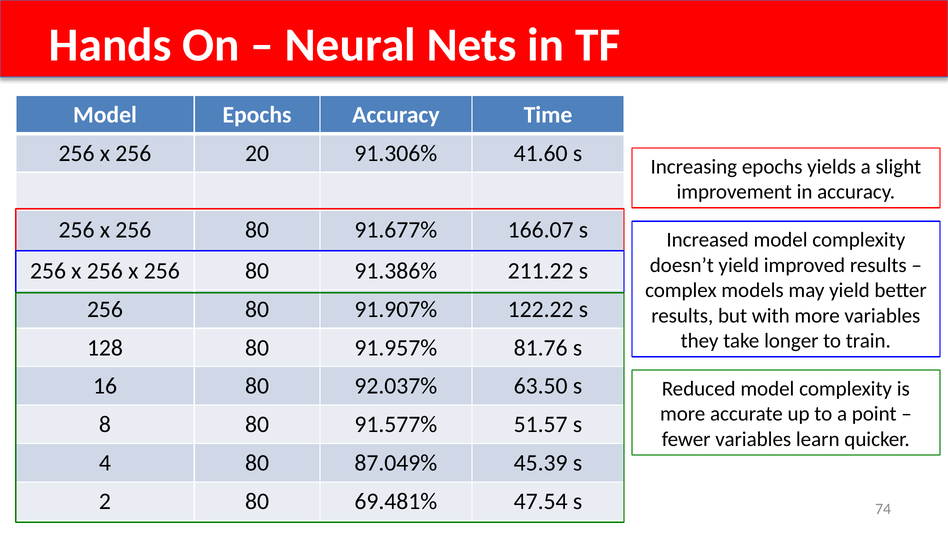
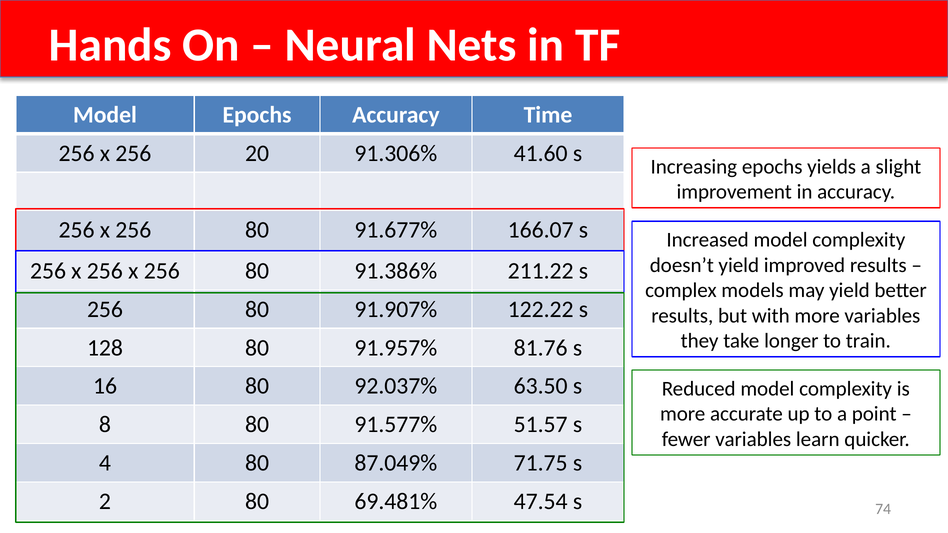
45.39: 45.39 -> 71.75 (541, 463)
